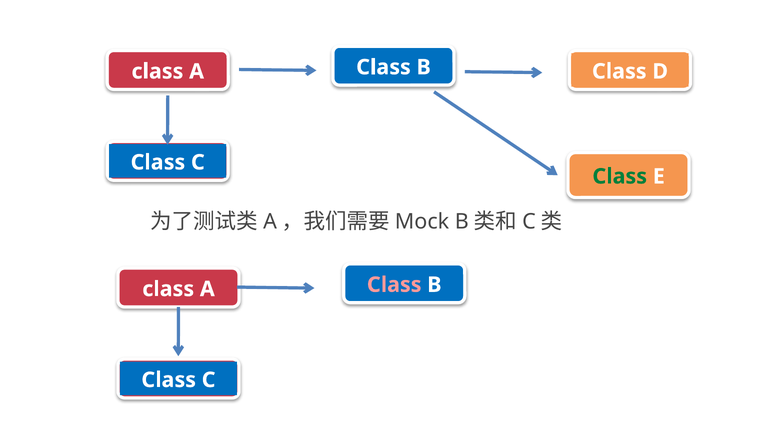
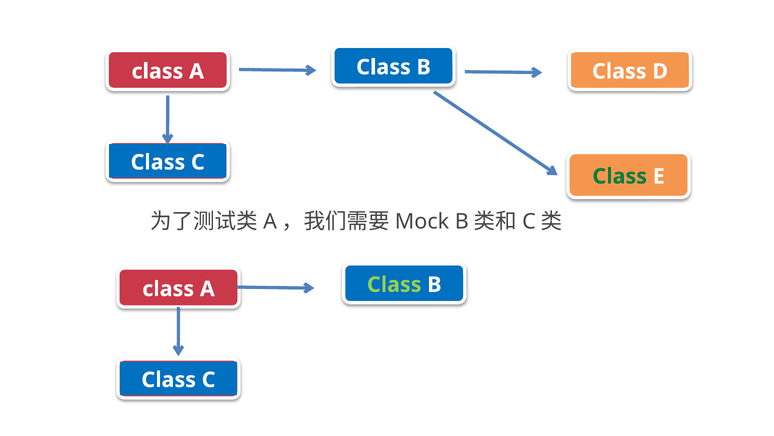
Class colour: pink -> light green (394, 284)
